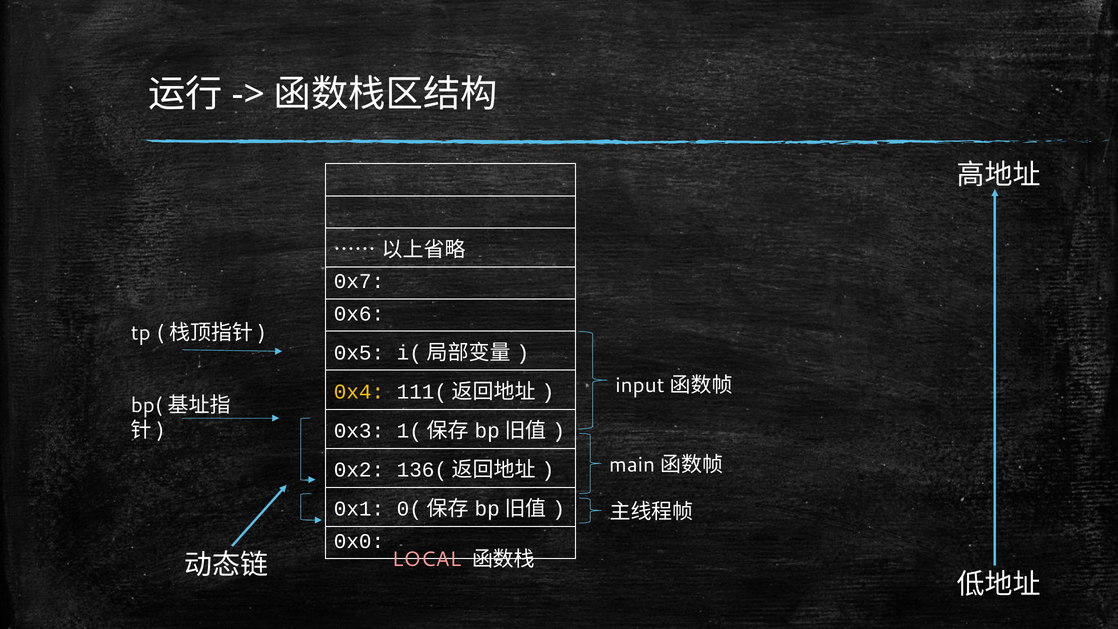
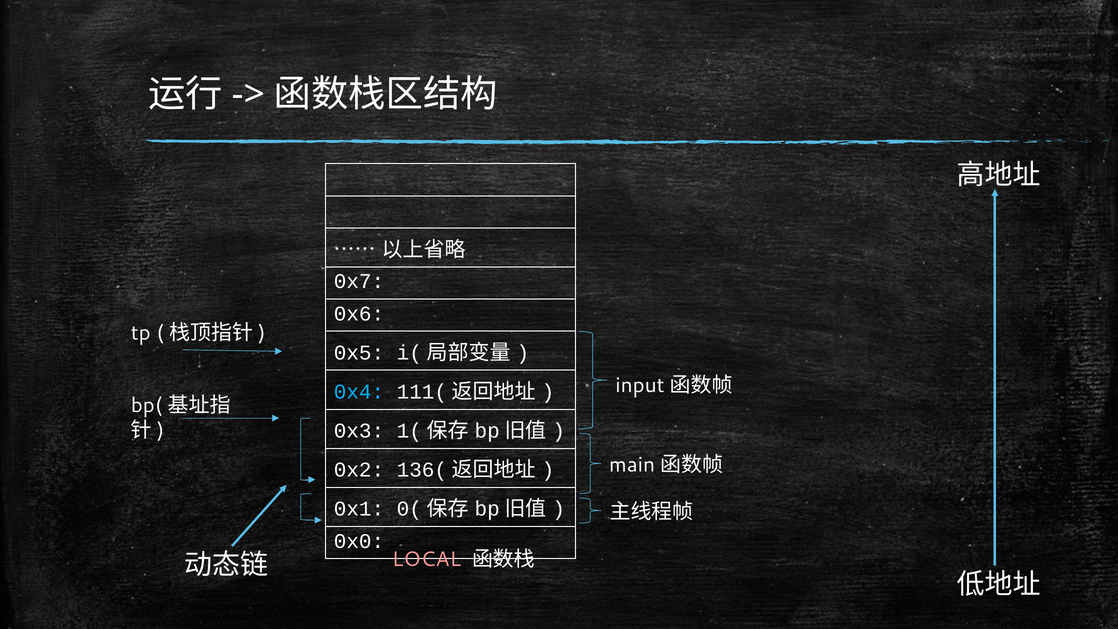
0x4 colour: yellow -> light blue (359, 392)
